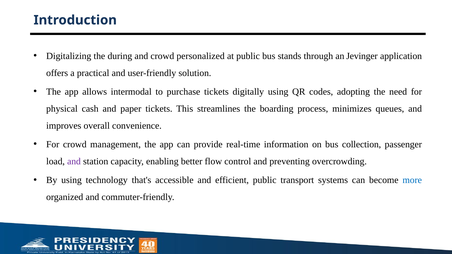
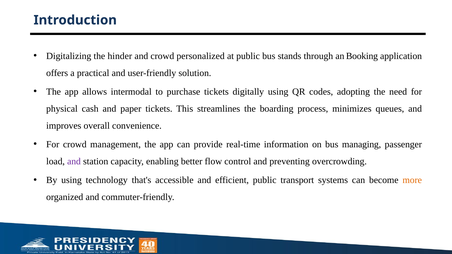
during: during -> hinder (120, 56)
Jevinger: Jevinger -> Booking (362, 56)
collection: collection -> managing (362, 145)
more colour: blue -> orange (412, 180)
